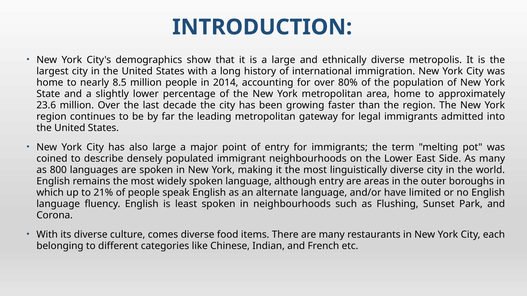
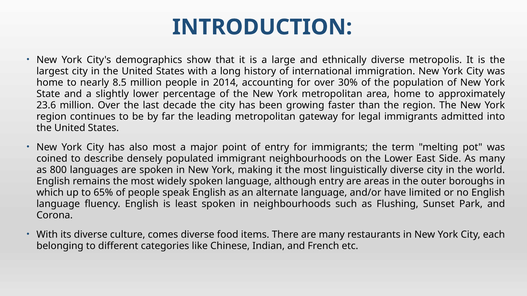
80%: 80% -> 30% (348, 83)
also large: large -> most (164, 147)
21%: 21% -> 65% (103, 193)
